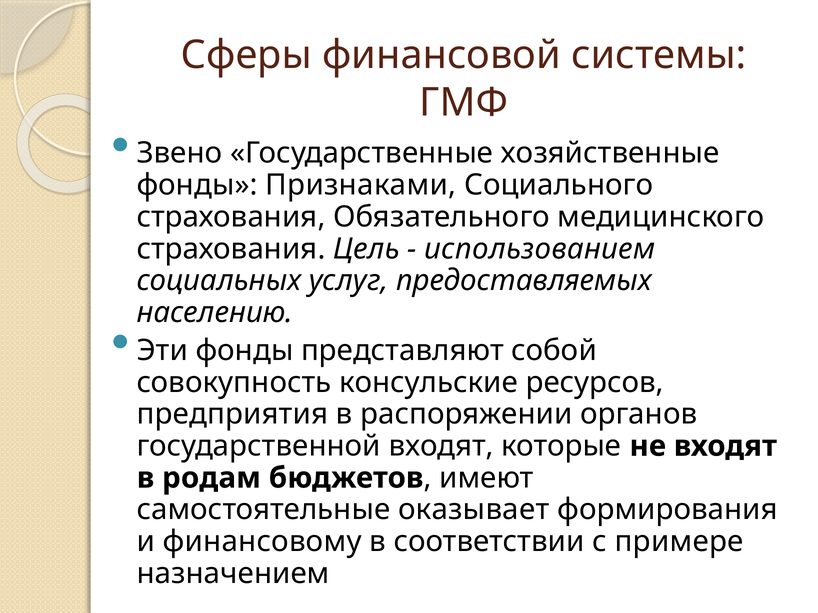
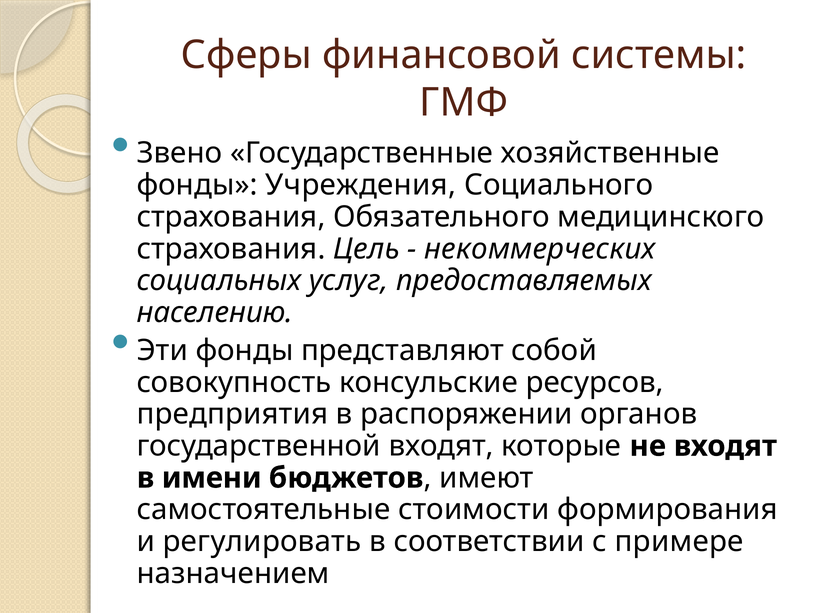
Признаками: Признаками -> Учреждения (361, 185)
использованием: использованием -> некоммерческих (540, 249)
родам: родам -> имени (212, 478)
оказывает: оказывает -> стоимости (474, 510)
финансовому: финансовому -> регулировать (262, 542)
